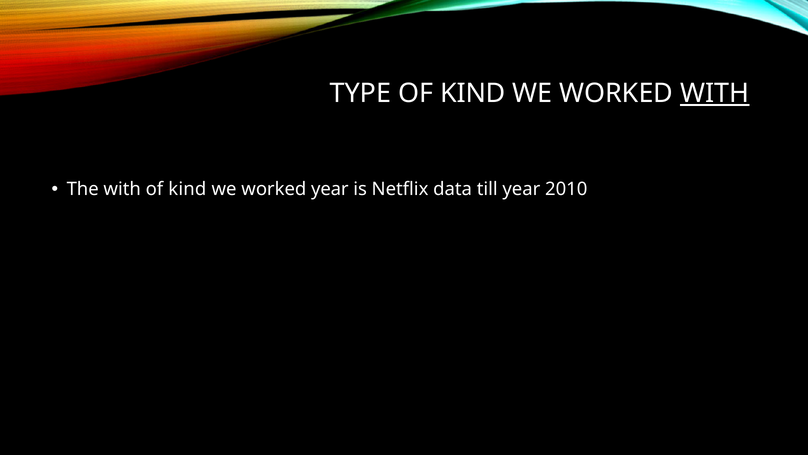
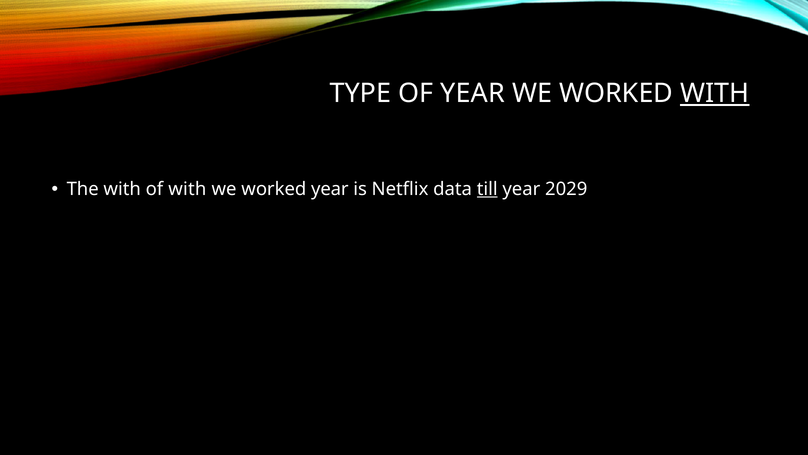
TYPE OF KIND: KIND -> YEAR (473, 93)
kind: kind -> with (187, 189)
till underline: none -> present (487, 189)
2010: 2010 -> 2029 (566, 189)
